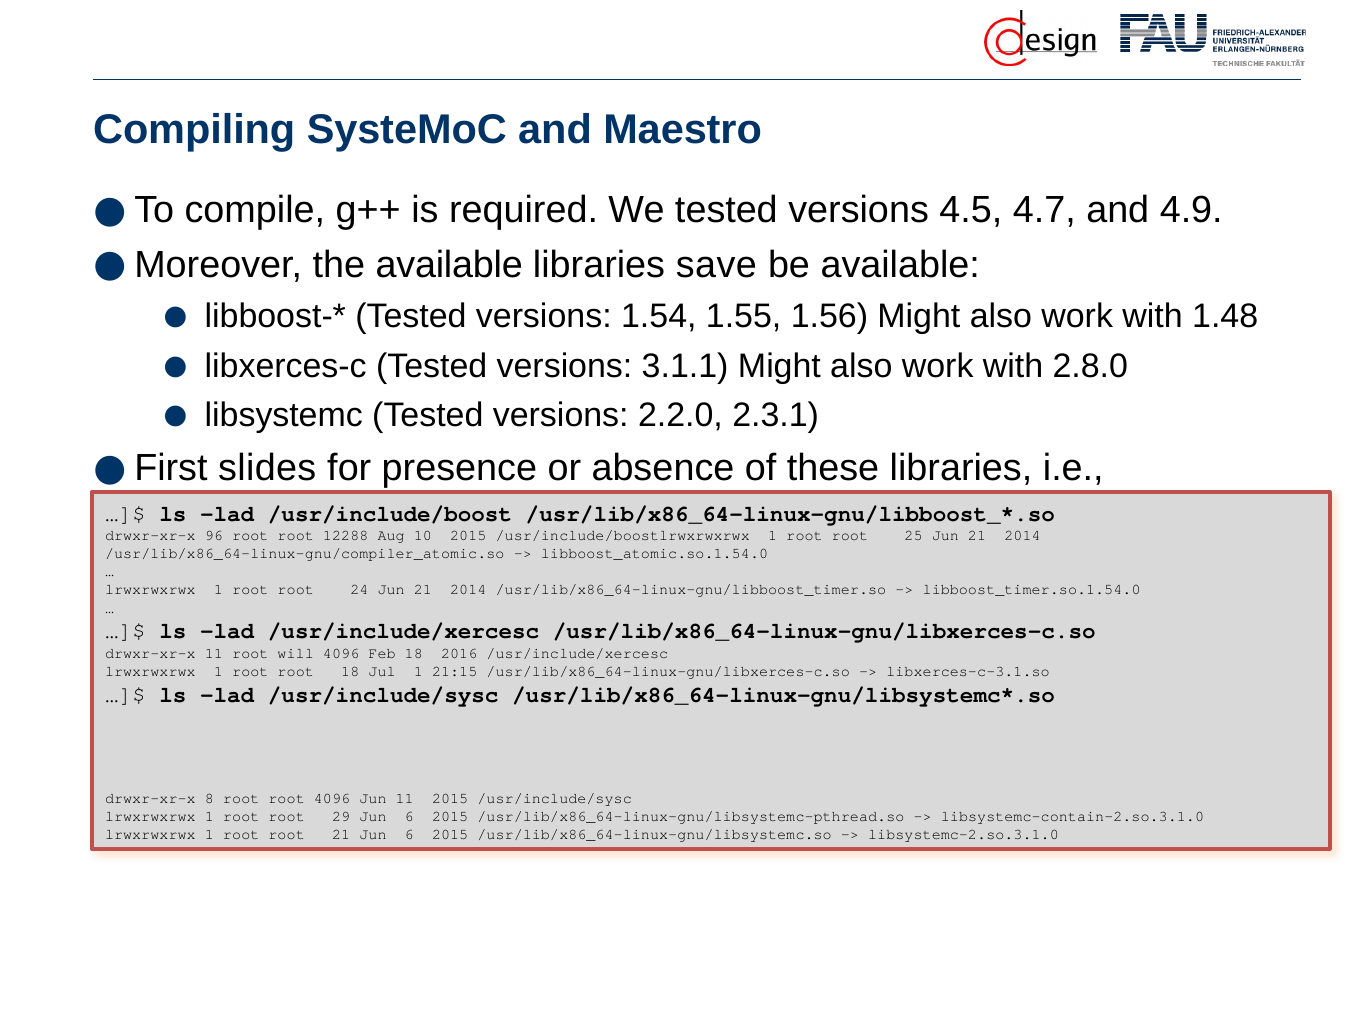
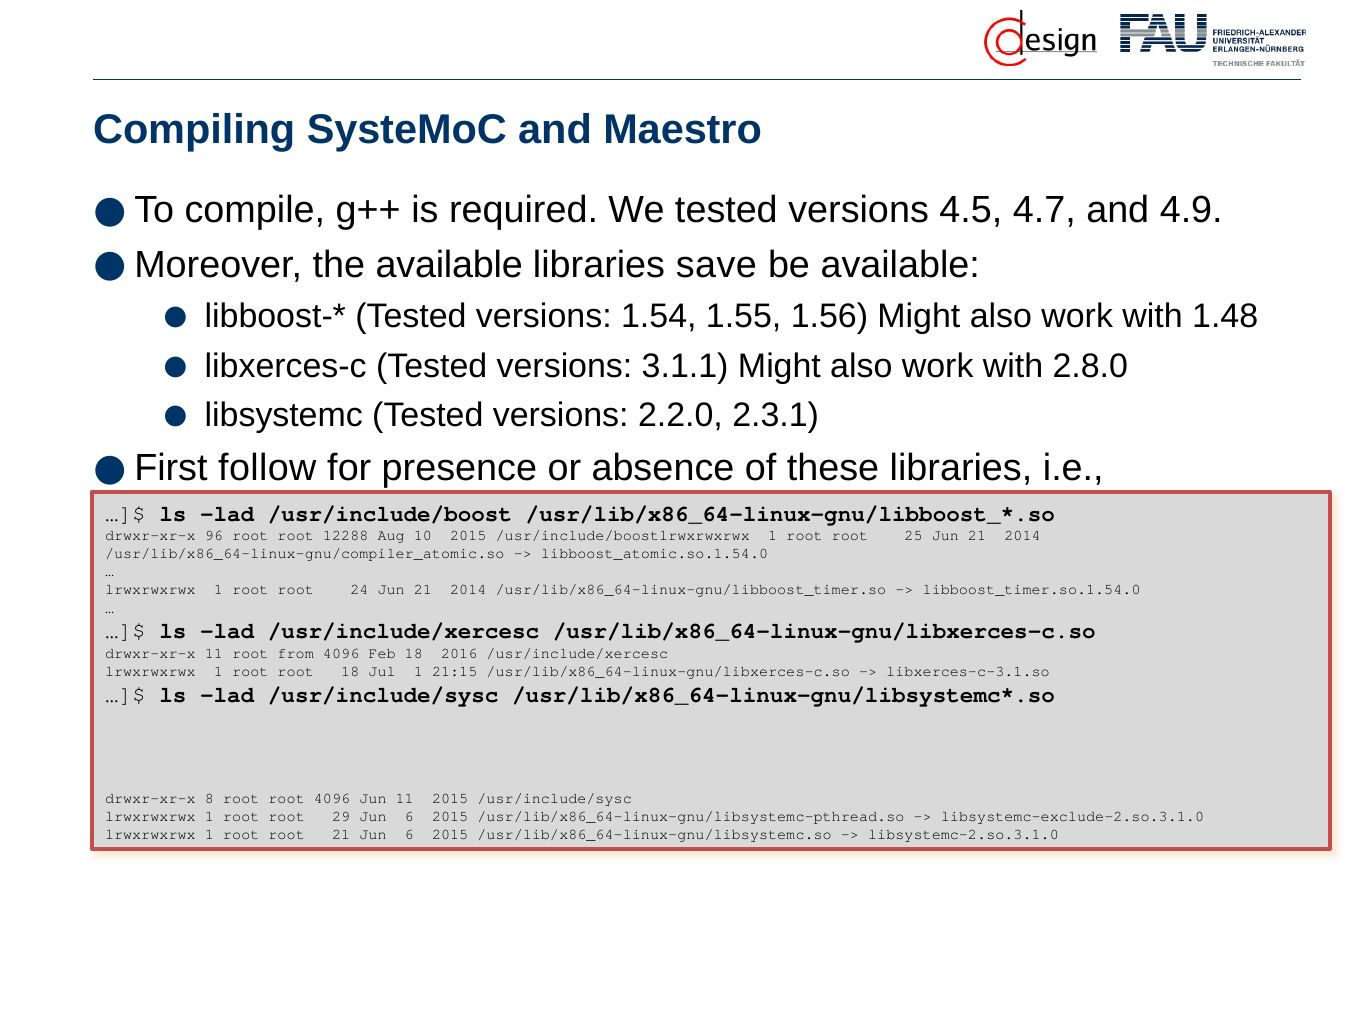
slides: slides -> follow (267, 468)
will: will -> from (296, 653)
libsystemc-contain-2.so.3.1.0: libsystemc-contain-2.so.3.1.0 -> libsystemc-exclude-2.so.3.1.0 (1072, 816)
